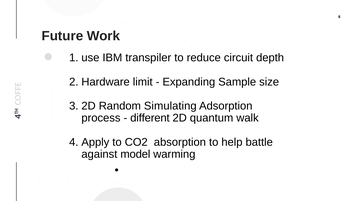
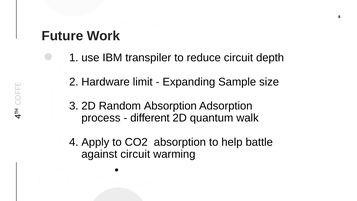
Random Simulating: Simulating -> Absorption (170, 106)
against model: model -> circuit (135, 154)
